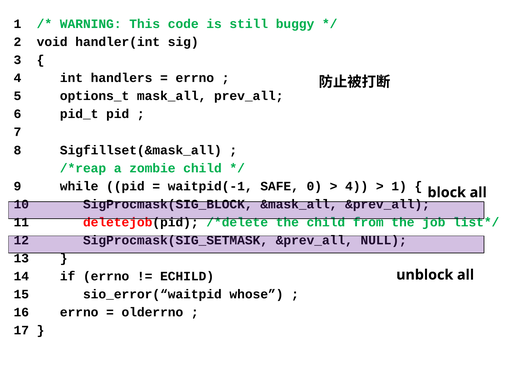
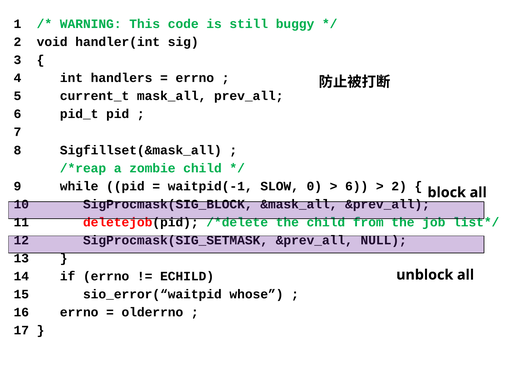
options_t: options_t -> current_t (95, 96)
SAFE: SAFE -> SLOW (280, 186)
4: 4 -> 6 (357, 186)
1: 1 -> 2 (399, 186)
